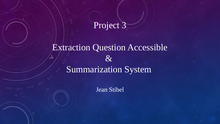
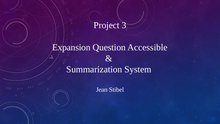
Extraction: Extraction -> Expansion (71, 47)
